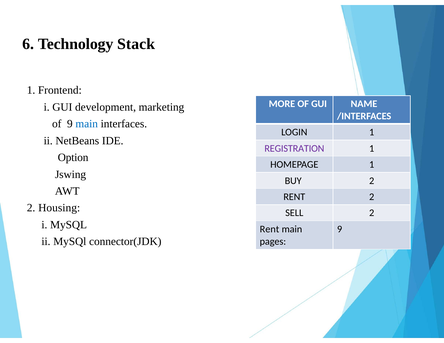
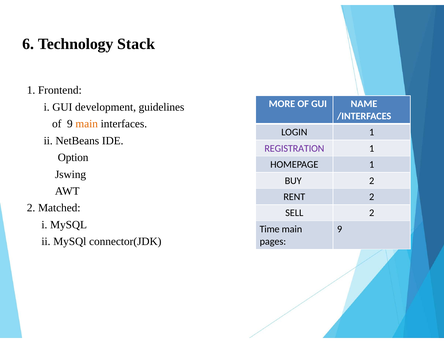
marketing: marketing -> guidelines (162, 107)
main colour: blue -> orange (87, 124)
Housing: Housing -> Matched (59, 208)
Rent: Rent -> Time (270, 229)
